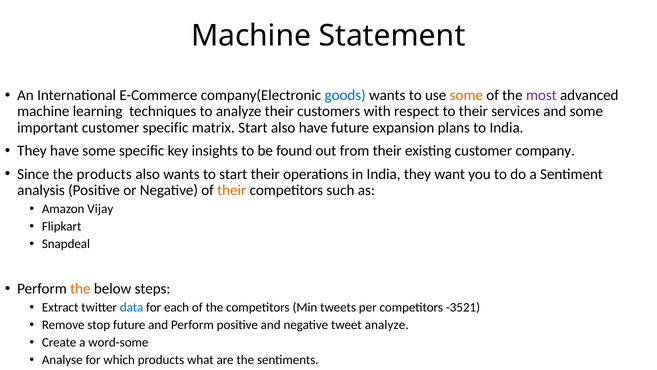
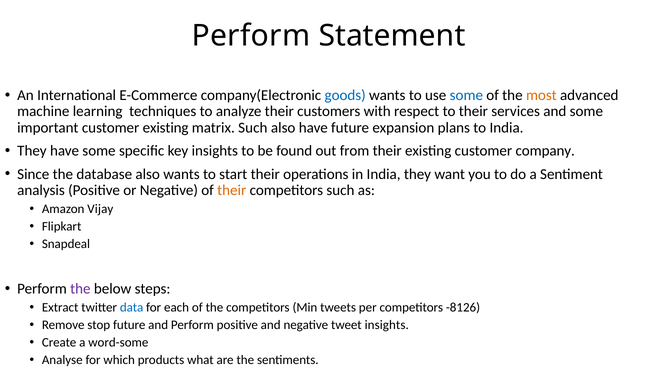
Machine: Machine -> Perform (251, 36)
some colour: orange -> blue (466, 95)
most colour: purple -> orange (541, 95)
customer specific: specific -> existing (166, 128)
matrix Start: Start -> Such (253, 128)
the products: products -> database (104, 174)
the colour: orange -> purple (80, 289)
-3521: -3521 -> -8126 (463, 307)
tweet analyze: analyze -> insights (387, 325)
